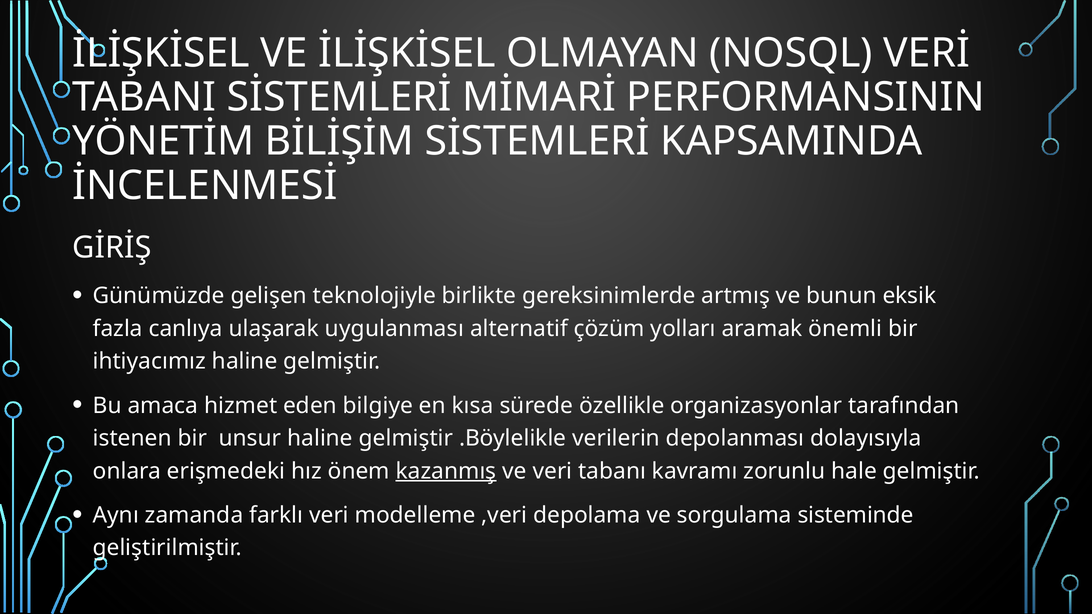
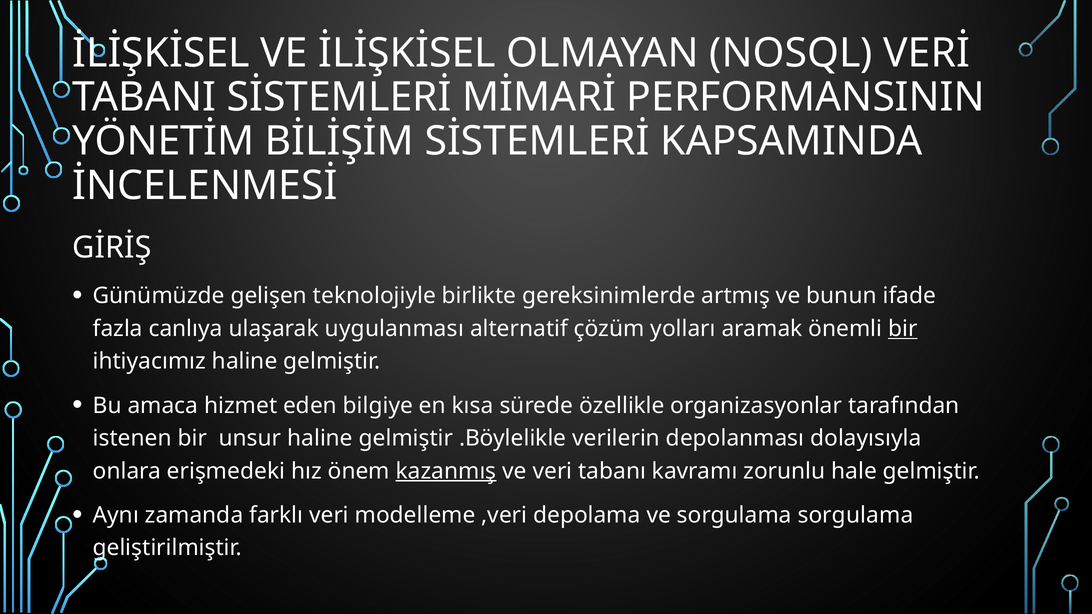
eksik: eksik -> ifade (909, 296)
bir underline: none -> present (903, 329)
sorgulama sisteminde: sisteminde -> sorgulama (855, 515)
